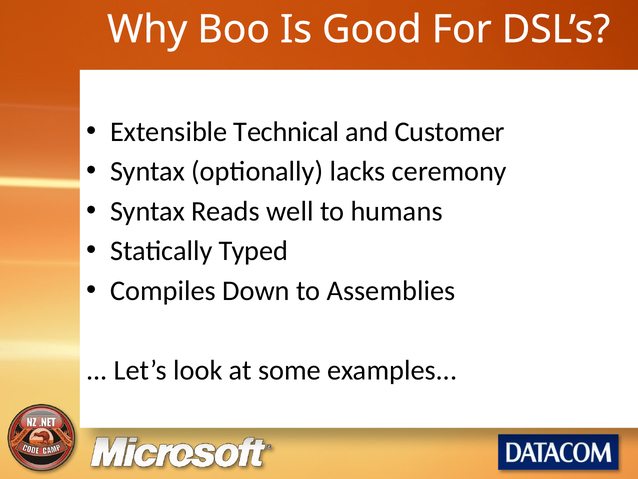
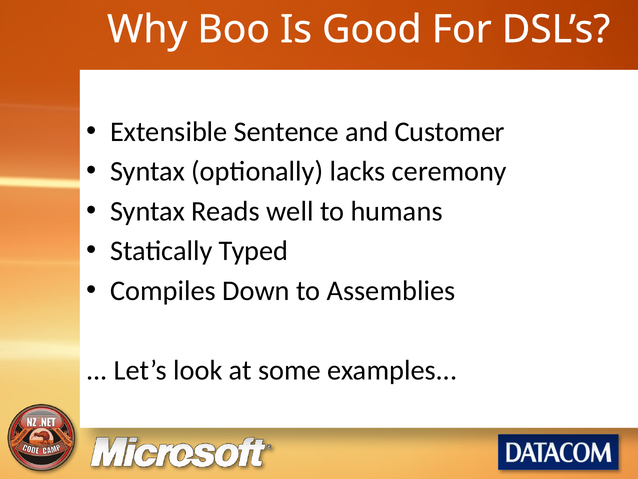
Technical: Technical -> Sentence (286, 132)
